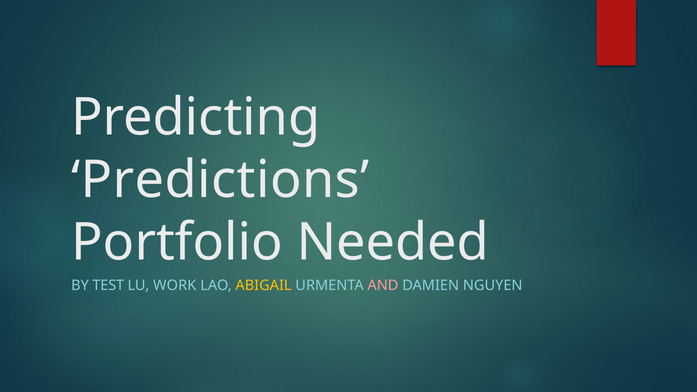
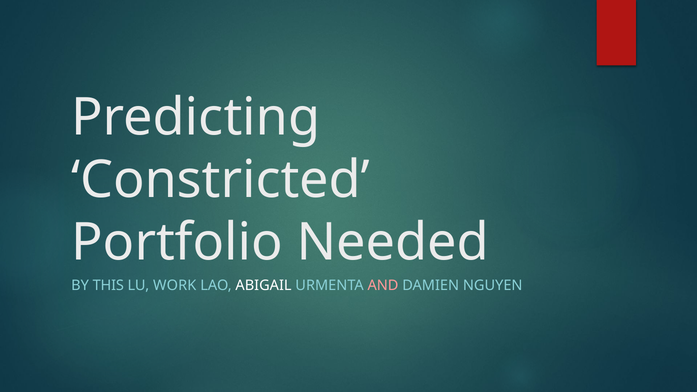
Predictions: Predictions -> Constricted (221, 180)
TEST: TEST -> THIS (108, 285)
ABIGAIL colour: yellow -> white (264, 285)
